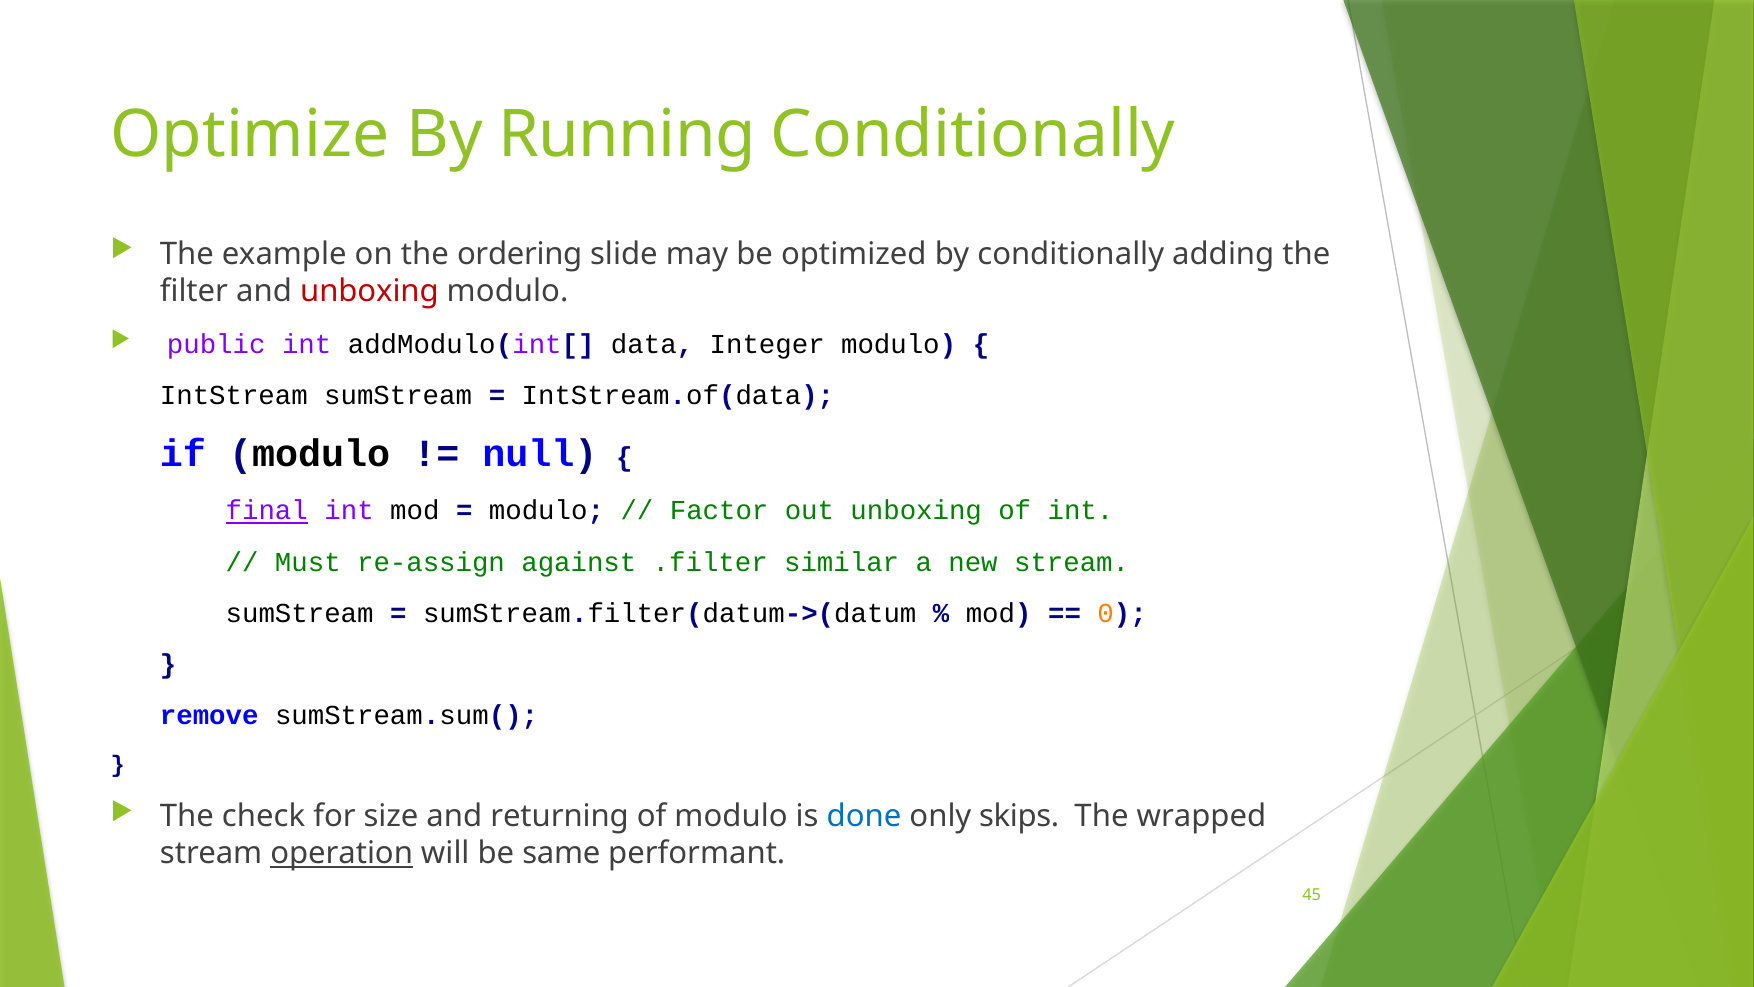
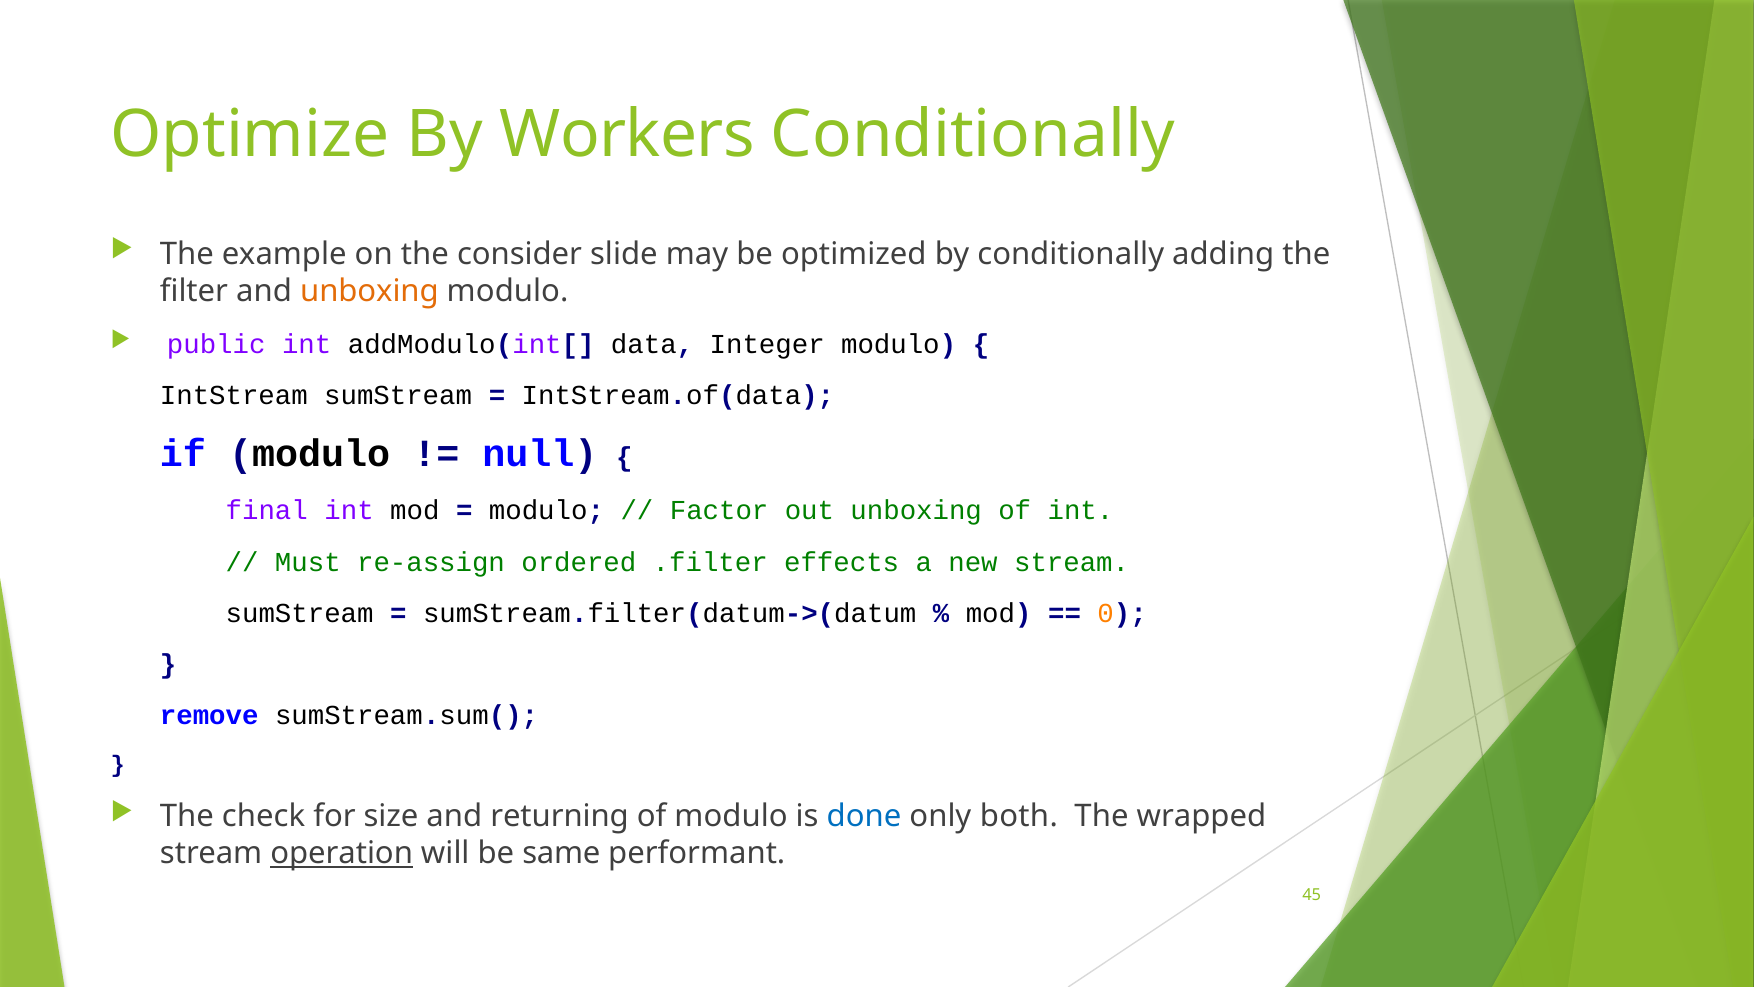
Running: Running -> Workers (627, 134)
ordering: ordering -> consider (520, 254)
unboxing colour: red -> orange (369, 291)
final underline: present -> none (267, 511)
against: against -> ordered (579, 562)
similar: similar -> effects (842, 562)
skips: skips -> both (1019, 816)
